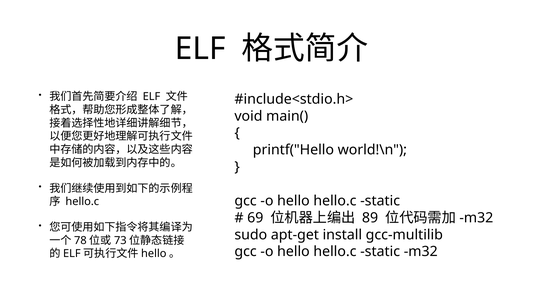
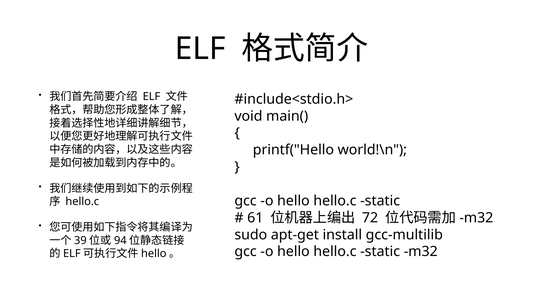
69: 69 -> 61 (255, 218)
89: 89 -> 72 (370, 218)
78: 78 -> 39 (80, 241)
73: 73 -> 94 (120, 241)
